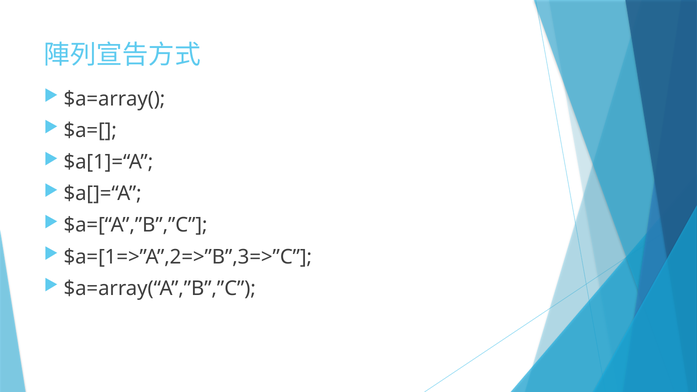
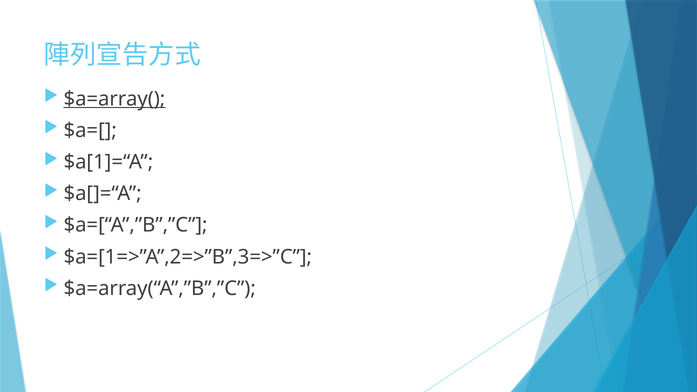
$a=array( underline: none -> present (114, 99)
